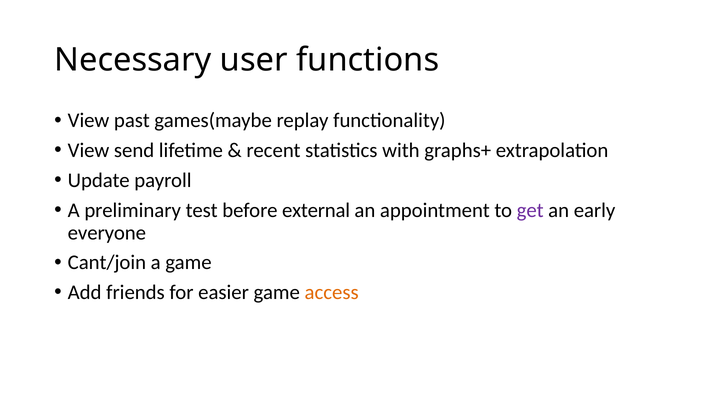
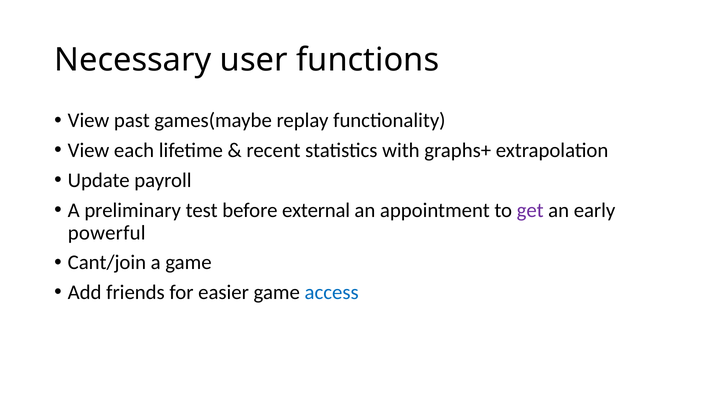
send: send -> each (134, 150)
everyone: everyone -> powerful (107, 233)
access colour: orange -> blue (332, 292)
